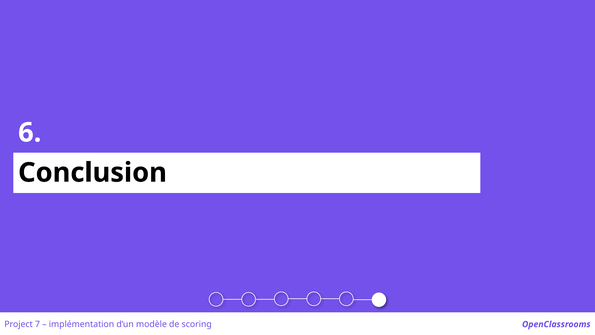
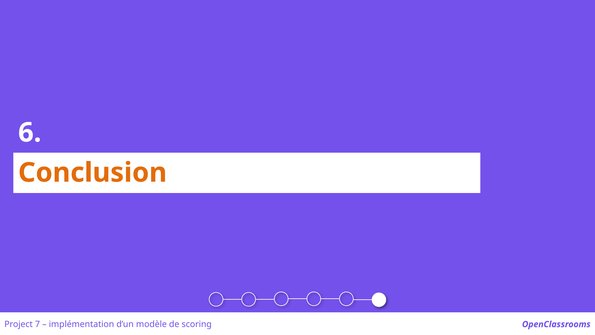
Conclusion colour: black -> orange (92, 173)
